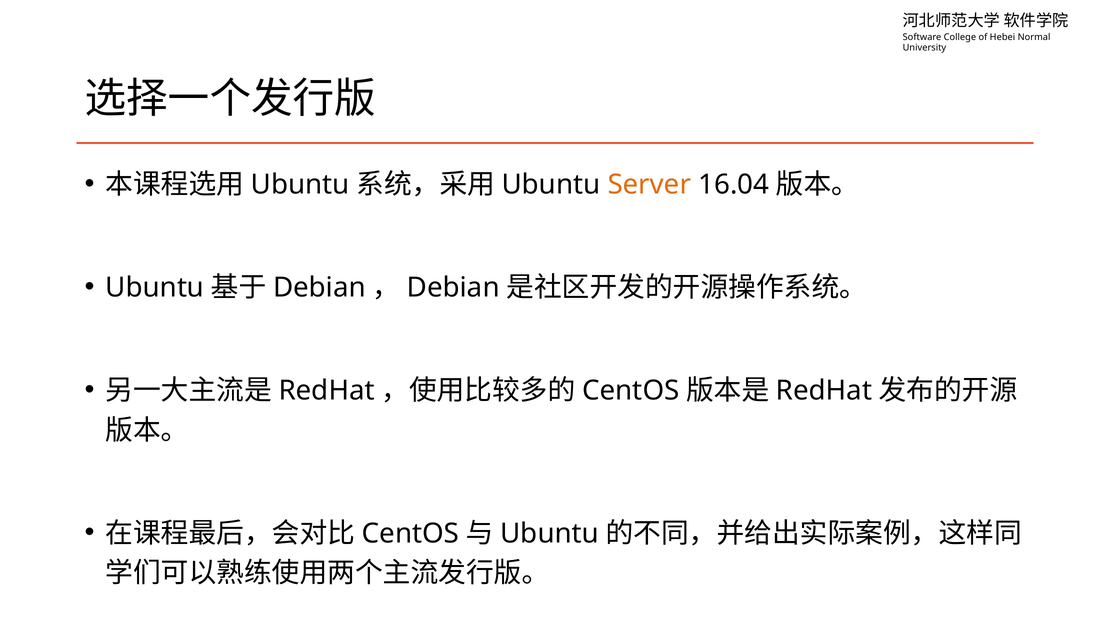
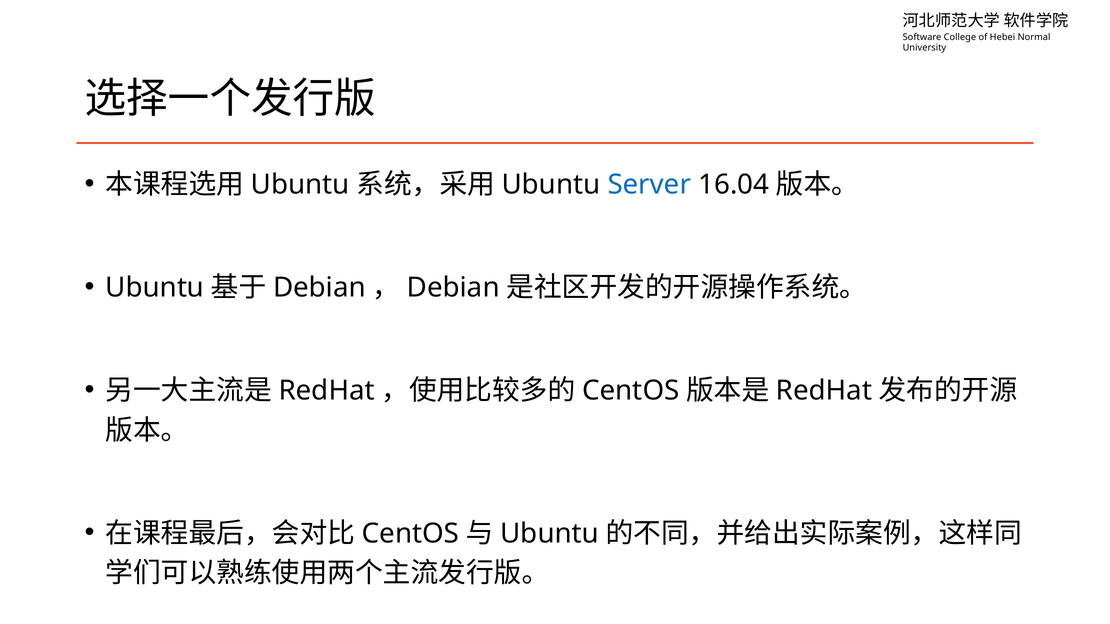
Server colour: orange -> blue (649, 185)
